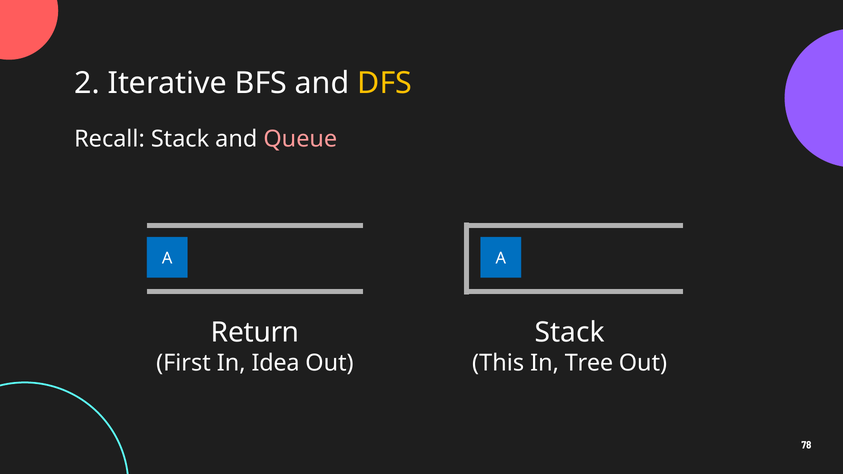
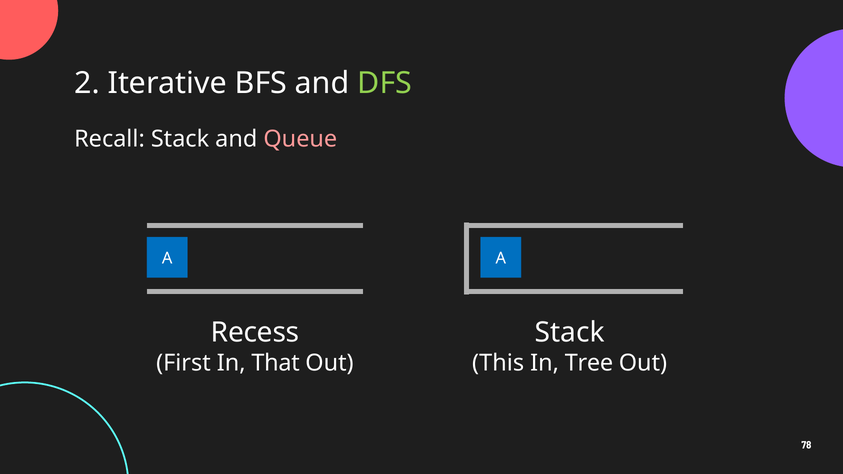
DFS colour: yellow -> light green (385, 83)
Return: Return -> Recess (255, 332)
Idea: Idea -> That (276, 363)
